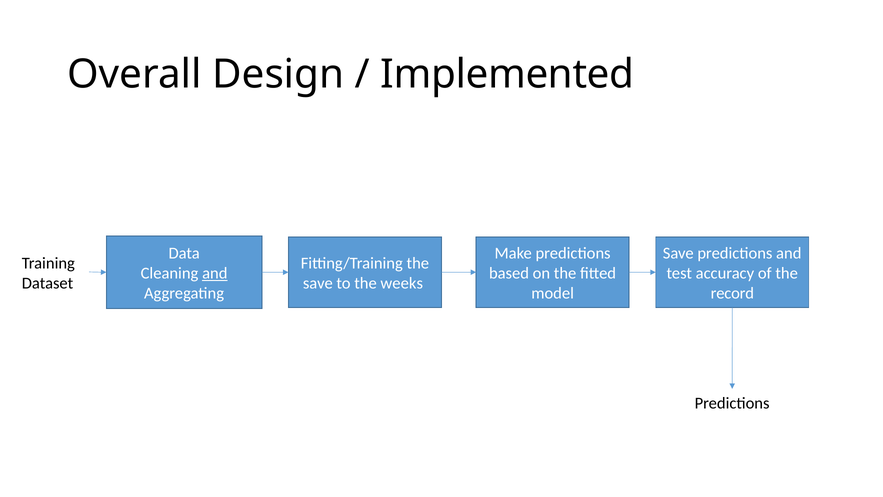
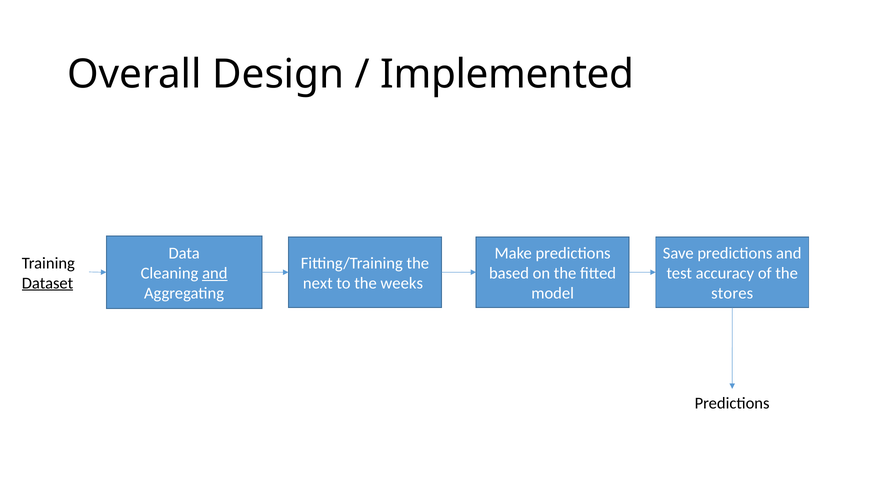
Dataset underline: none -> present (47, 283)
save: save -> next (318, 283)
record: record -> stores (732, 293)
